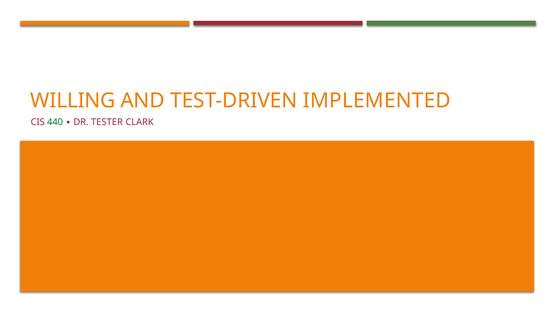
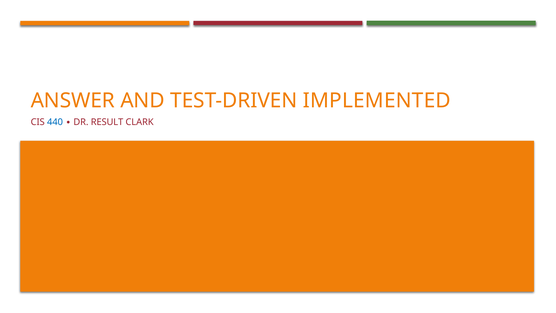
WILLING: WILLING -> ANSWER (73, 101)
440 colour: green -> blue (55, 122)
TESTER: TESTER -> RESULT (107, 122)
